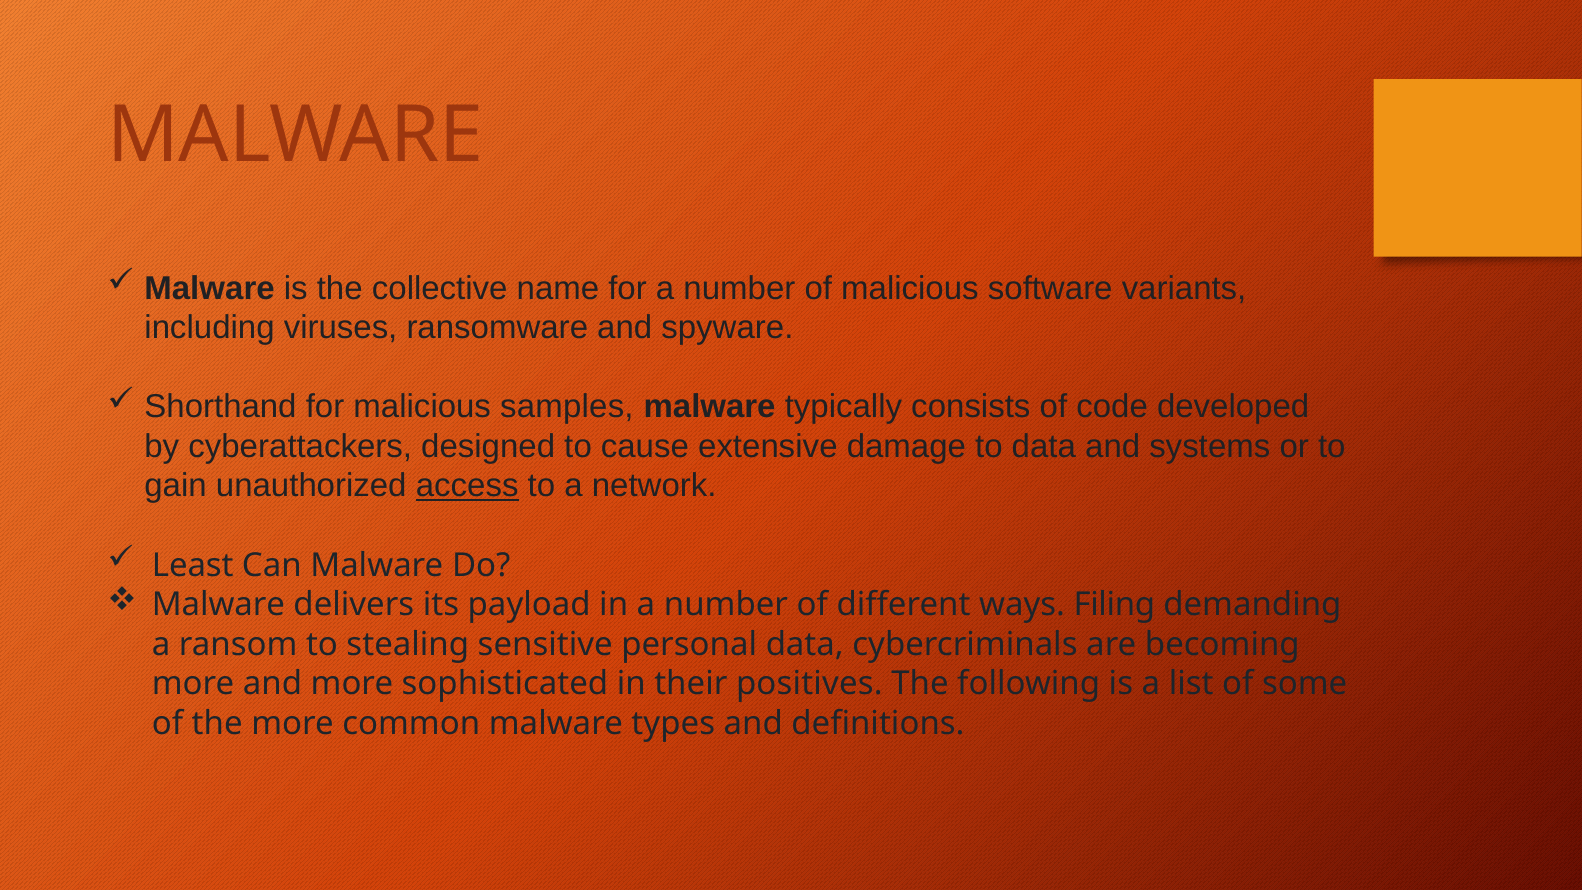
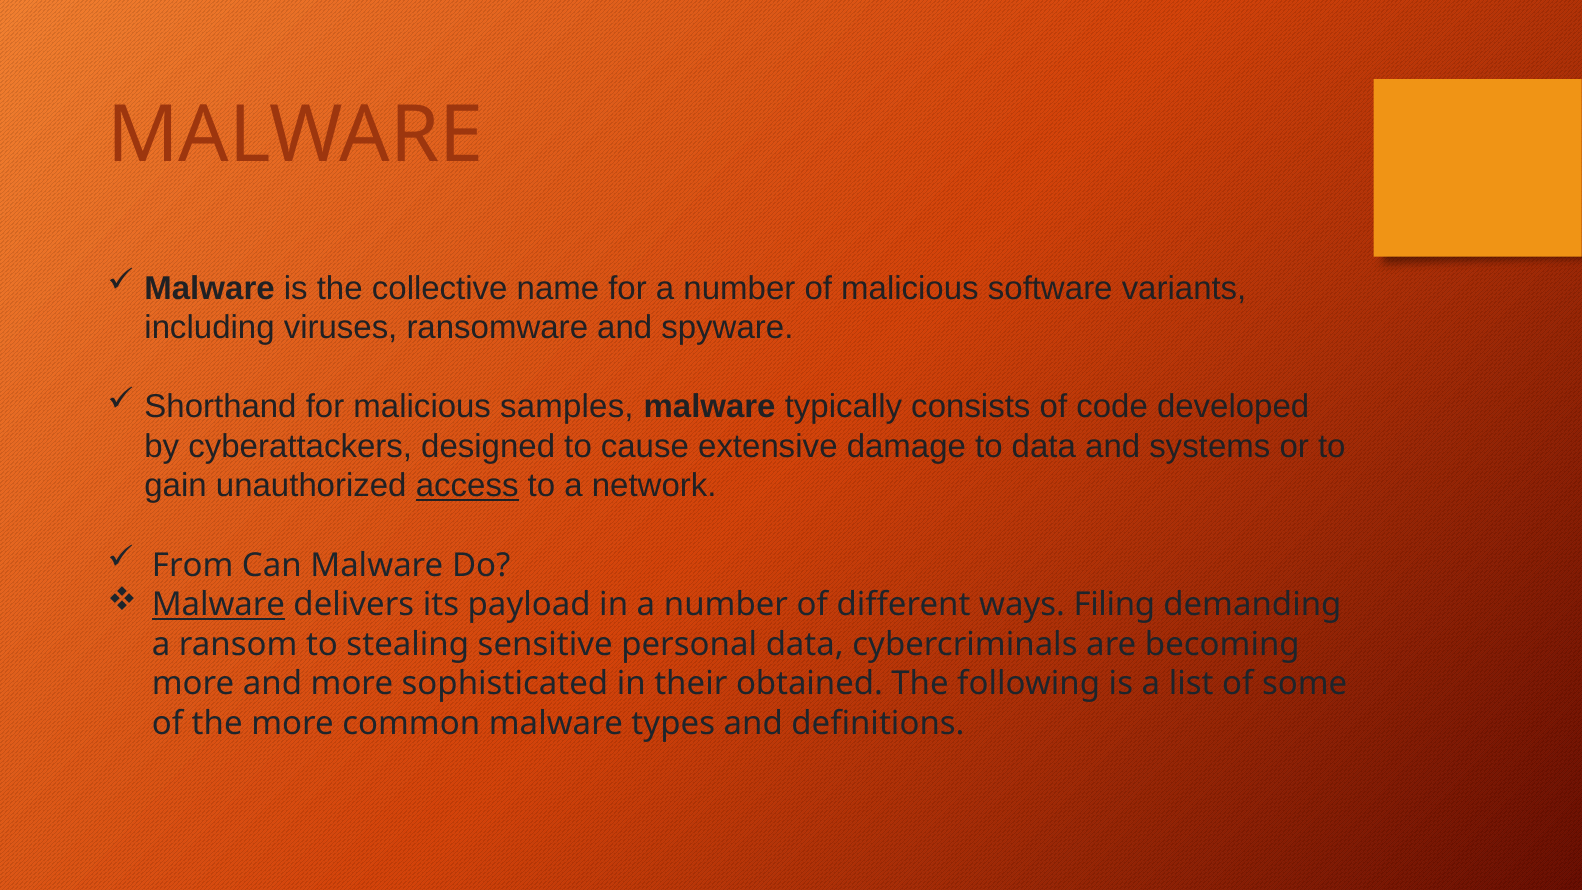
Least: Least -> From (193, 565)
Malware underline: none -> present (218, 605)
positives: positives -> obtained (809, 684)
